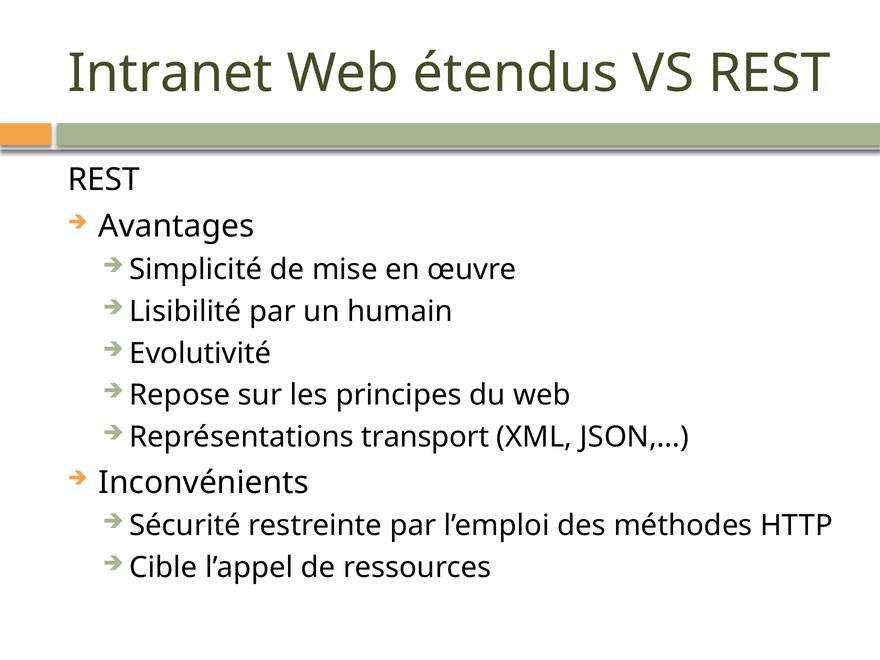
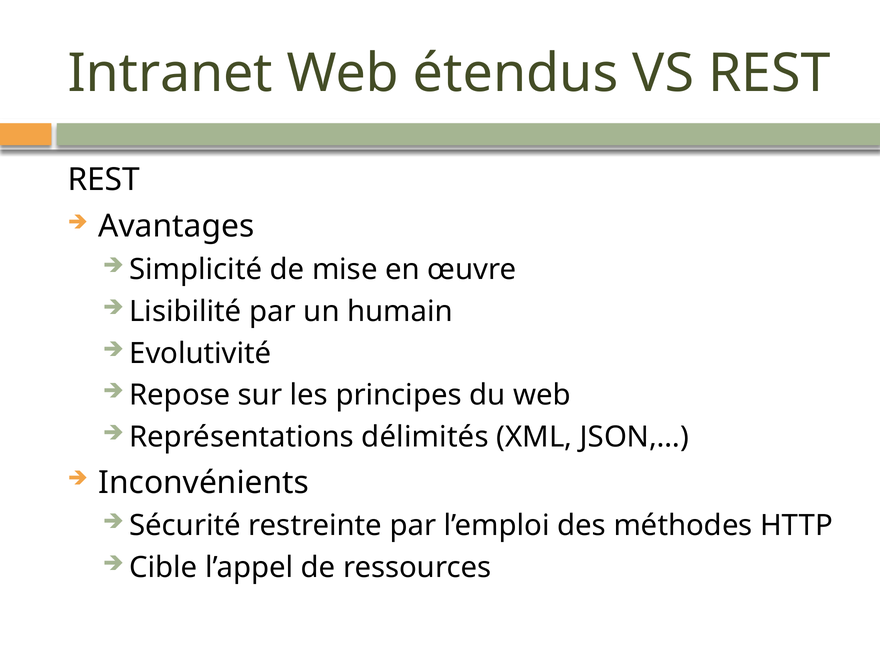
transport: transport -> délimités (425, 437)
